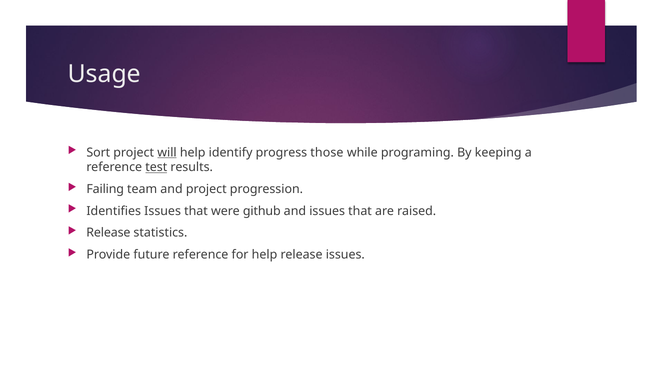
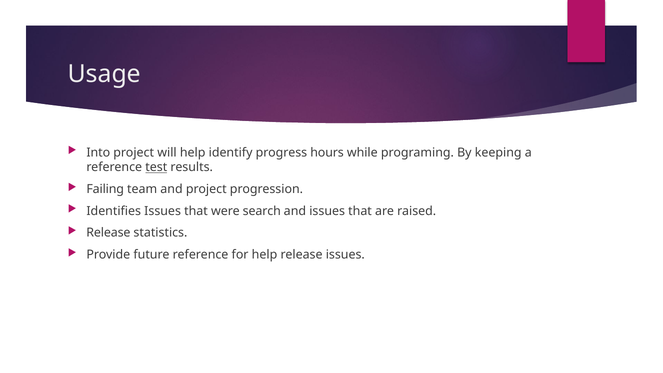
Sort: Sort -> Into (98, 152)
will underline: present -> none (167, 152)
those: those -> hours (327, 152)
github: github -> search (262, 211)
